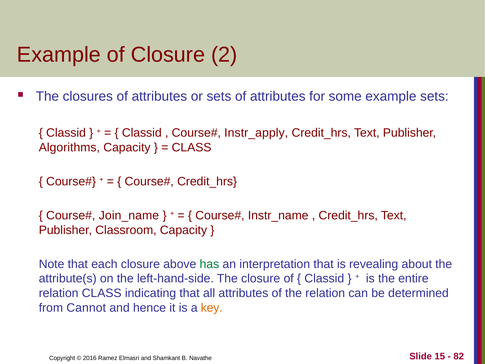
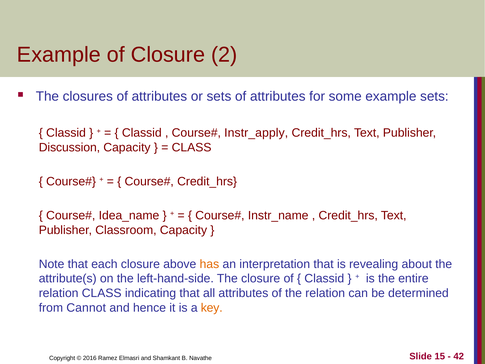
Algorithms: Algorithms -> Discussion (69, 147)
Join_name: Join_name -> Idea_name (129, 215)
has colour: green -> orange (209, 264)
82: 82 -> 42 (459, 356)
